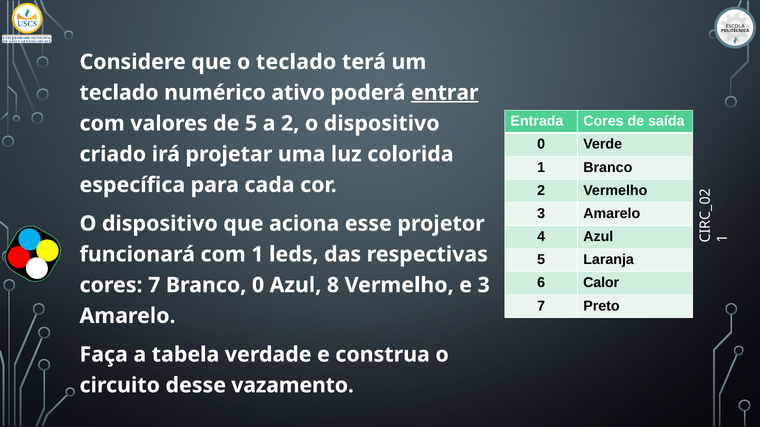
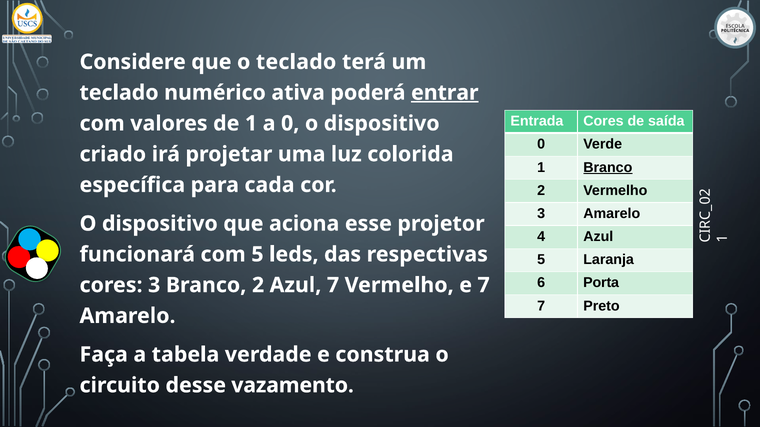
ativo: ativo -> ativa (298, 93)
de 5: 5 -> 1 (251, 124)
a 2: 2 -> 0 (290, 124)
Branco underline: none -> present (608, 168)
com 1: 1 -> 5 (257, 255)
Calor: Calor -> Porta (601, 283)
cores 7: 7 -> 3 (154, 285)
0: 0 -> 2 (258, 285)
Azul 8: 8 -> 7 (333, 285)
e 3: 3 -> 7 (484, 285)
